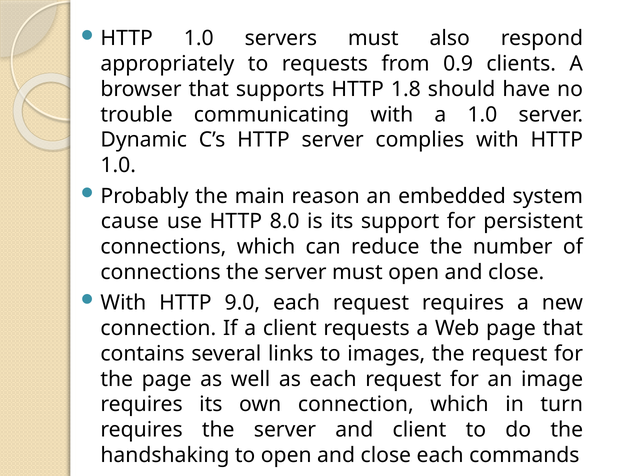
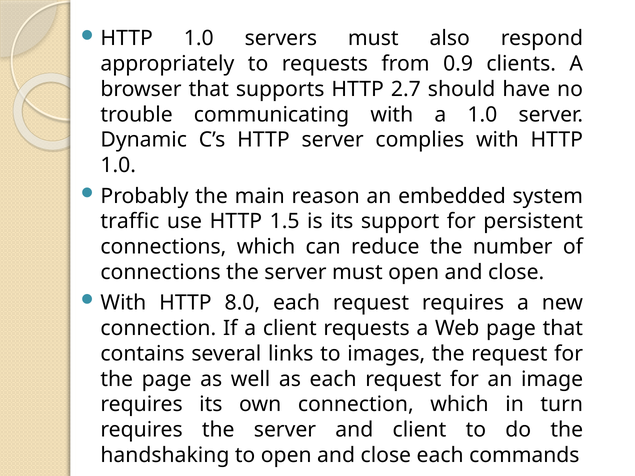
1.8: 1.8 -> 2.7 (406, 89)
cause: cause -> traffic (130, 222)
8.0: 8.0 -> 1.5 (285, 222)
9.0: 9.0 -> 8.0 (242, 303)
